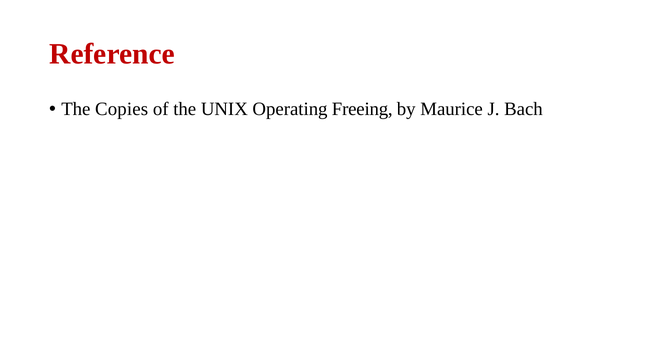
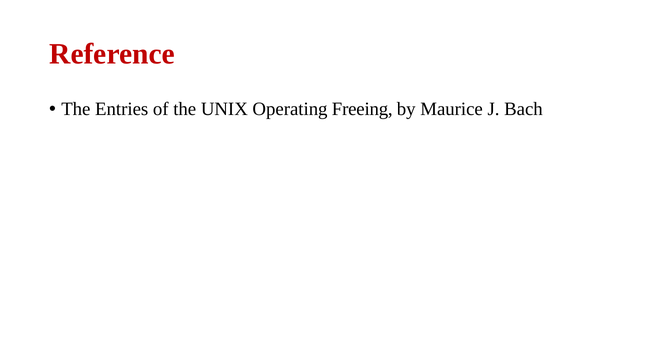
Copies: Copies -> Entries (122, 109)
